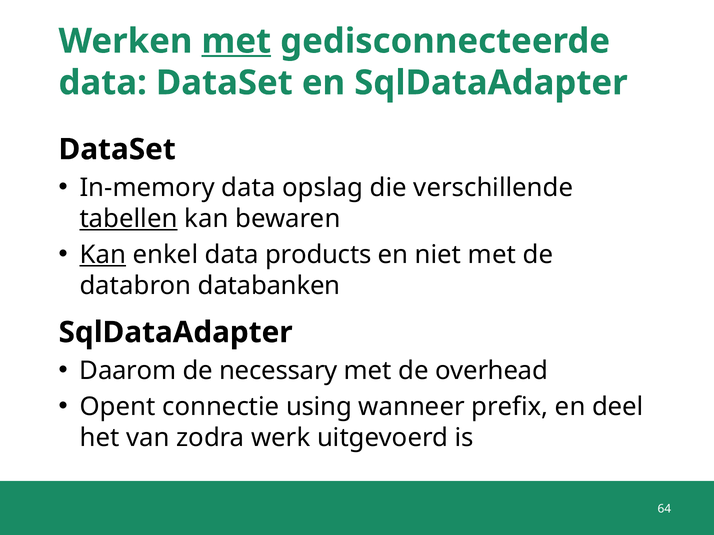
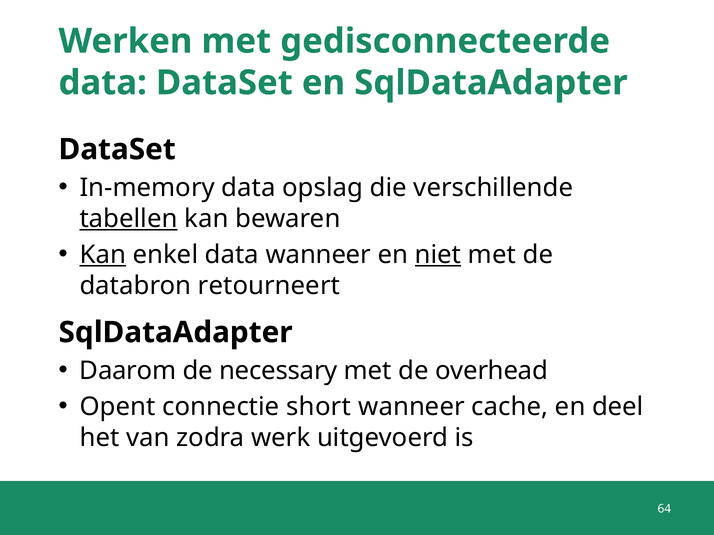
met underline: present -> none (236, 41)
data products: products -> wanneer (318, 255)
niet underline: none -> present (438, 255)
databanken: databanken -> retourneert (269, 286)
using: using -> short (319, 407)
prefix: prefix -> cache (510, 407)
